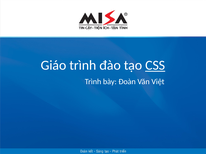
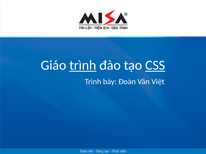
trình underline: none -> present (83, 66)
